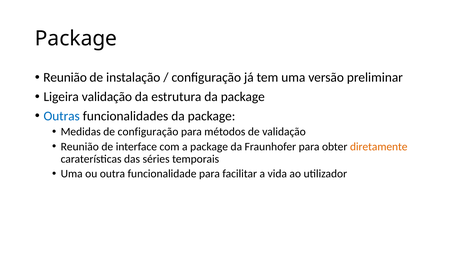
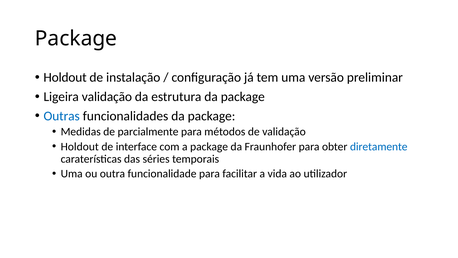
Reunião: Reunião -> Holdout (65, 77)
de configuração: configuração -> parcialmente (148, 132)
Reunião: Reunião -> Holdout (80, 146)
diretamente colour: orange -> blue (379, 146)
